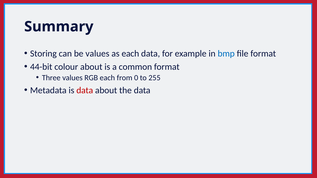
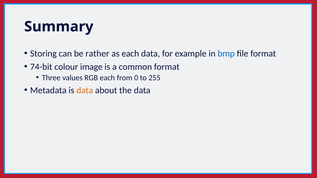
be values: values -> rather (97, 54)
44-bit: 44-bit -> 74-bit (41, 67)
colour about: about -> image (91, 67)
data colour: red -> orange (85, 90)
